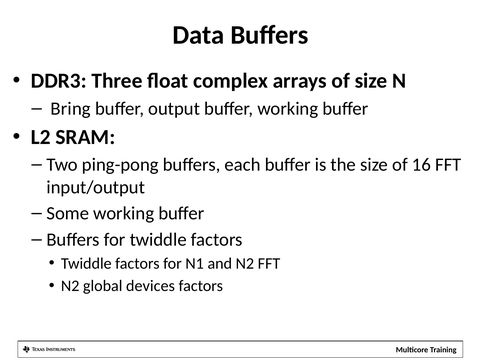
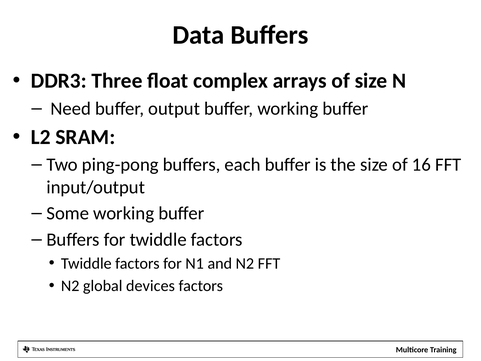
Bring: Bring -> Need (71, 108)
